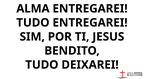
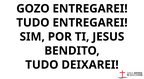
ALMA: ALMA -> GOZO (33, 9)
